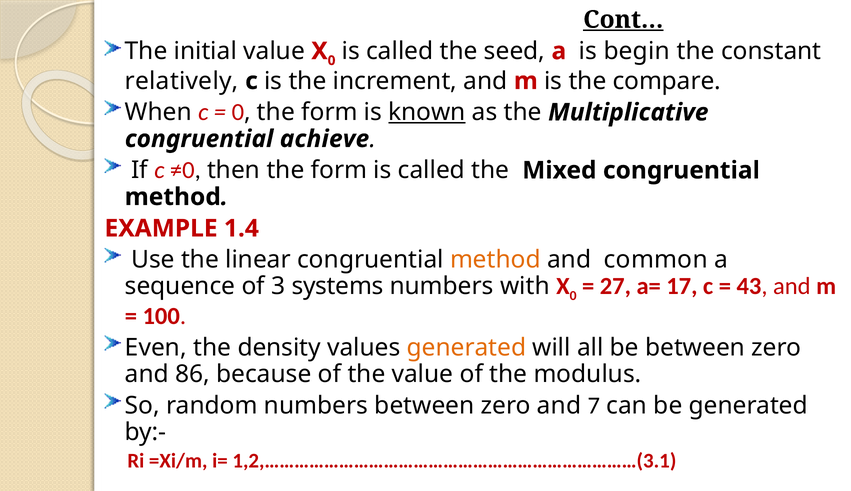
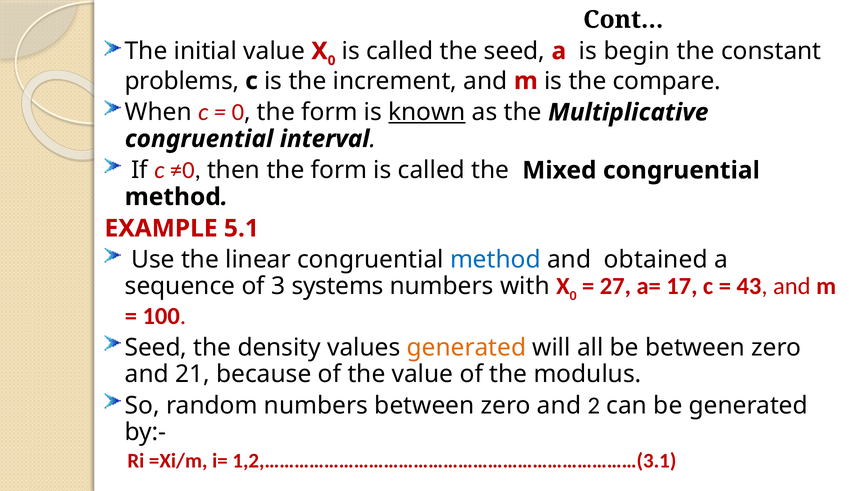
Cont… underline: present -> none (623, 20)
relatively: relatively -> problems (182, 81)
achieve: achieve -> interval (325, 139)
1.4: 1.4 -> 5.1 (241, 228)
method colour: orange -> blue (495, 260)
common: common -> obtained (656, 260)
Even: Even -> Seed (156, 348)
86: 86 -> 21 (193, 374)
7: 7 -> 2 (594, 406)
